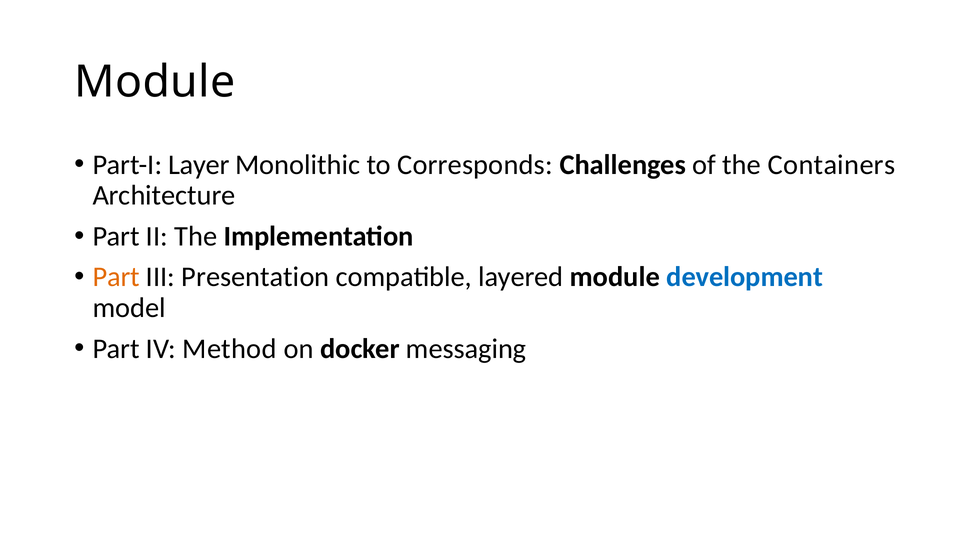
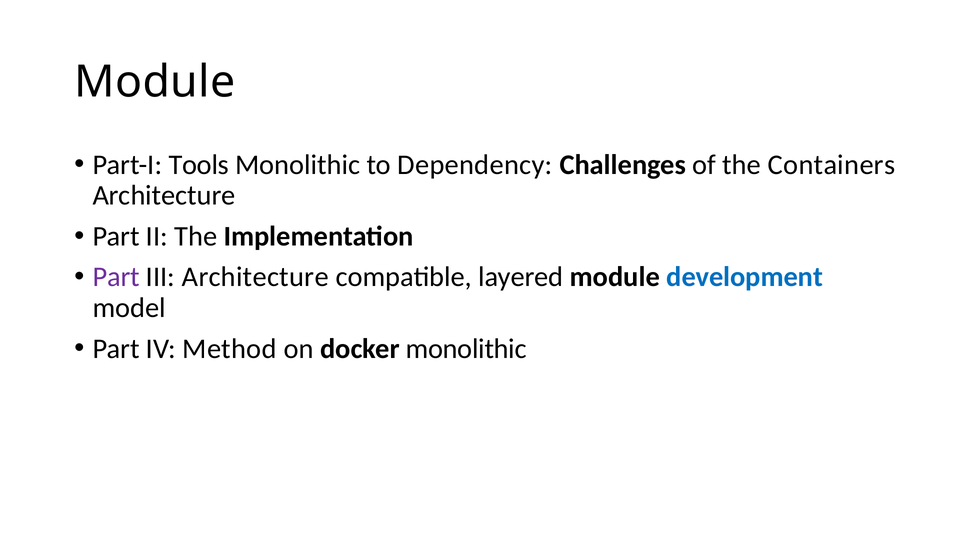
Layer: Layer -> Tools (199, 165)
Corresponds: Corresponds -> Dependency (475, 165)
Part colour: orange -> purple (116, 277)
III Presentation: Presentation -> Architecture (255, 277)
docker messaging: messaging -> monolithic (466, 349)
